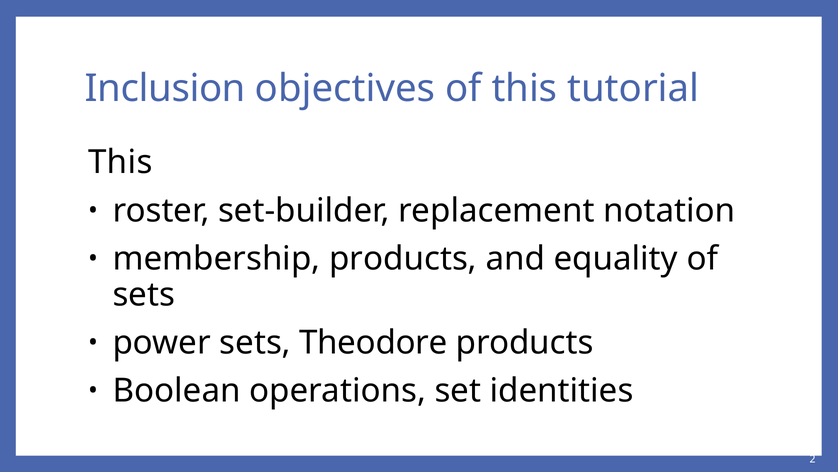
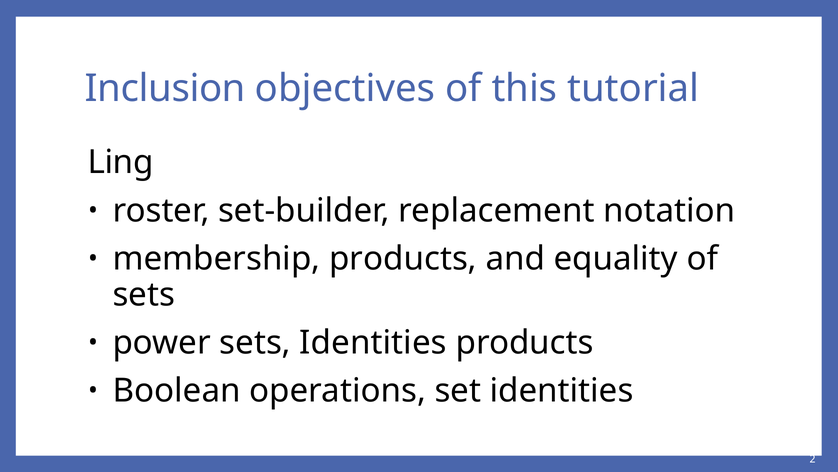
This: This -> Ling (121, 162)
sets Theodore: Theodore -> Identities (373, 342)
